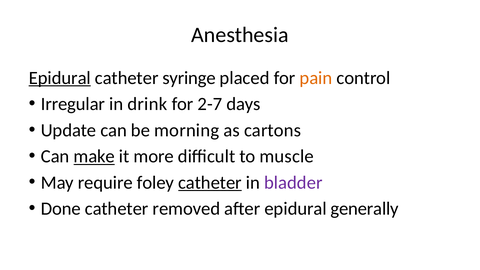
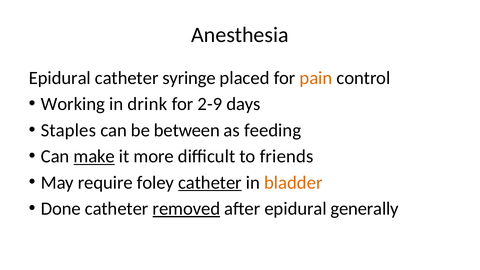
Epidural underline: present -> none (60, 78)
Irregular: Irregular -> Working (73, 104)
2-7: 2-7 -> 2-9 (210, 104)
Update: Update -> Staples (68, 130)
morning: morning -> between (187, 130)
cartons: cartons -> feeding (273, 130)
muscle: muscle -> friends (287, 156)
bladder colour: purple -> orange (293, 183)
removed underline: none -> present (186, 209)
